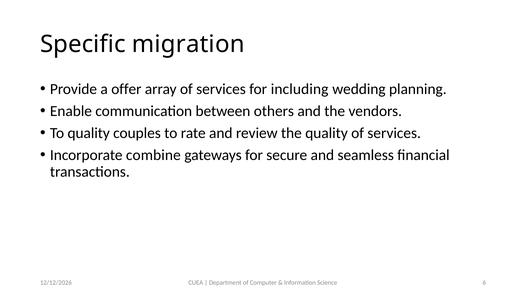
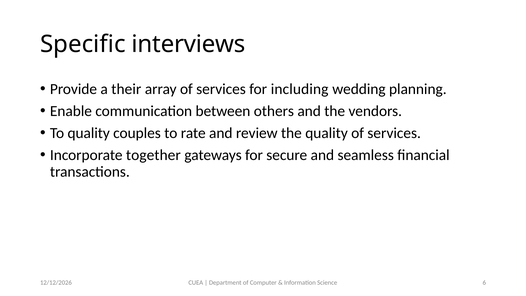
migration: migration -> interviews (188, 44)
offer: offer -> their (126, 89)
combine: combine -> together (153, 155)
